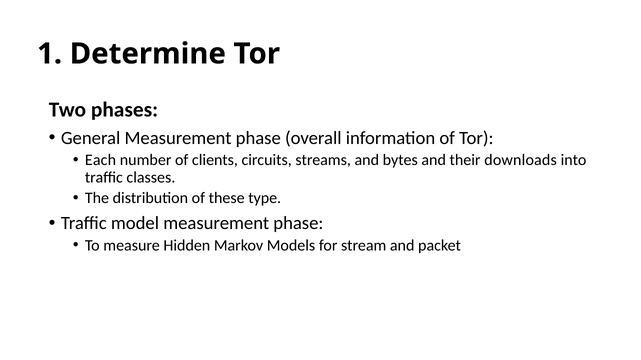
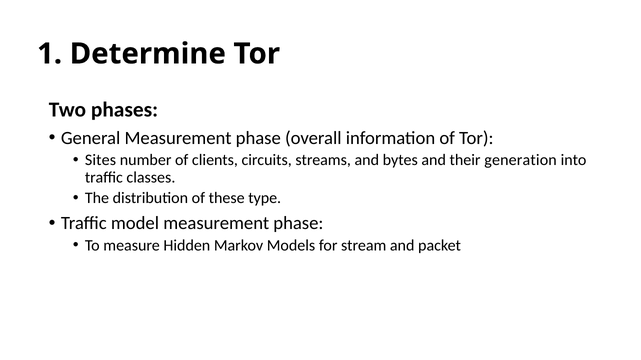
Each: Each -> Sites (101, 160)
downloads: downloads -> generation (521, 160)
